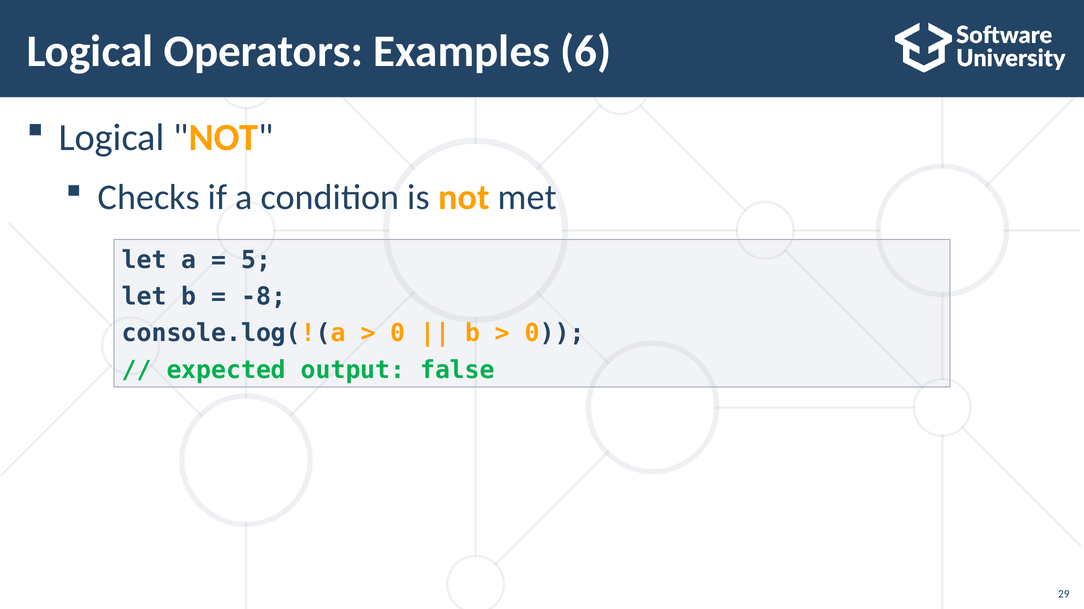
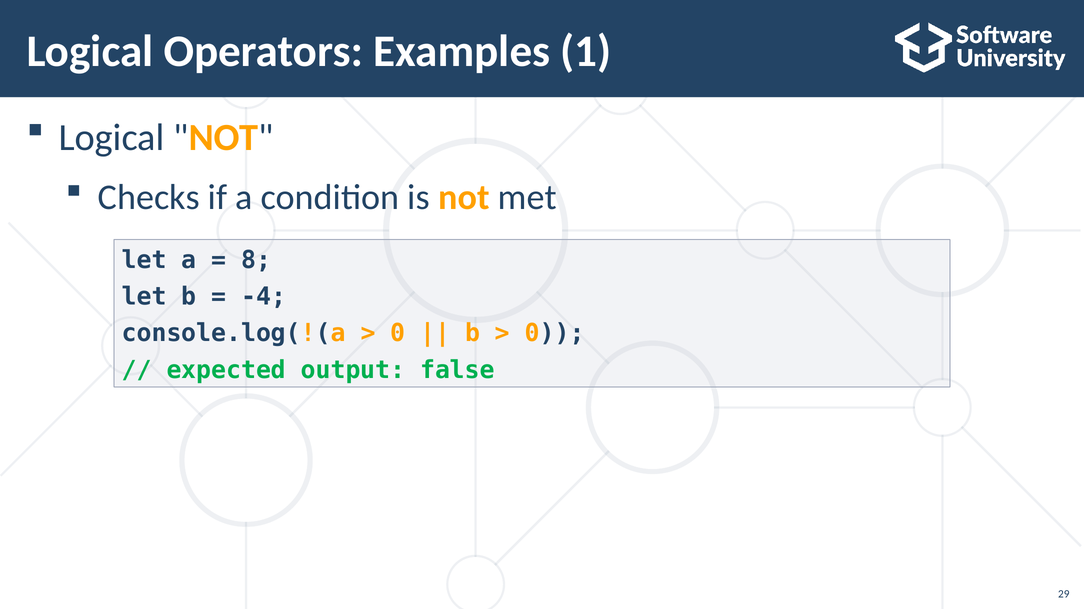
6: 6 -> 1 (586, 51)
5: 5 -> 8 (256, 261)
-8: -8 -> -4 (264, 297)
